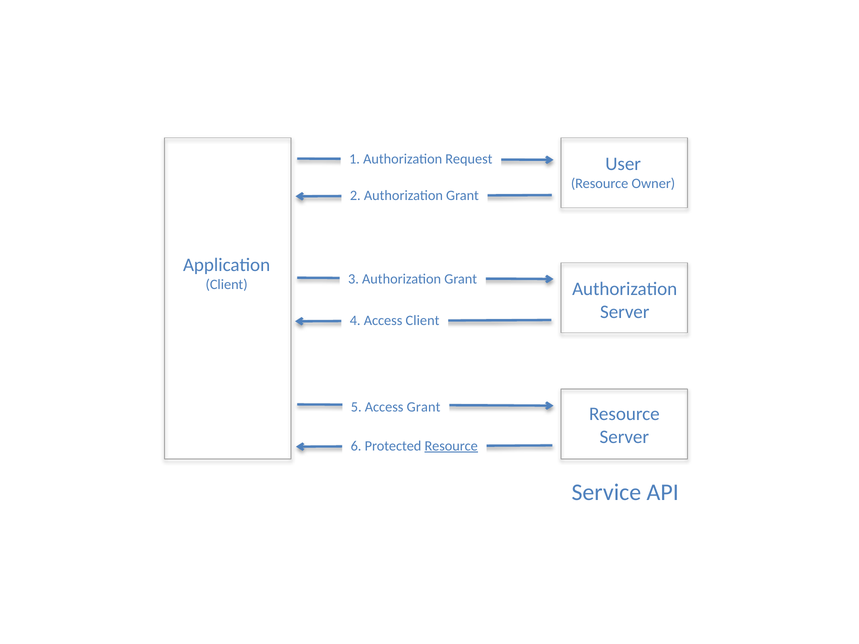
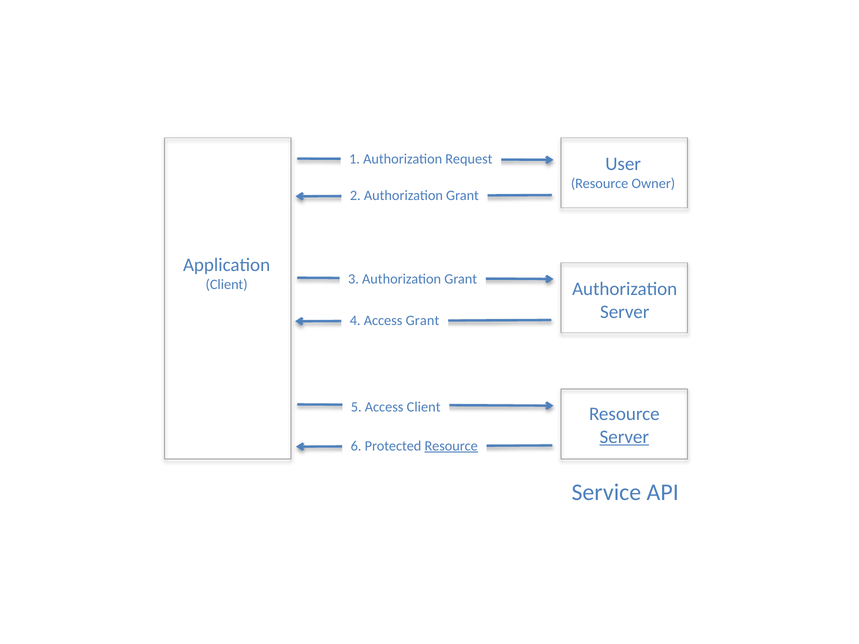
Access Client: Client -> Grant (423, 321)
Access Grant: Grant -> Client (424, 407)
Server underline: none -> present (624, 437)
